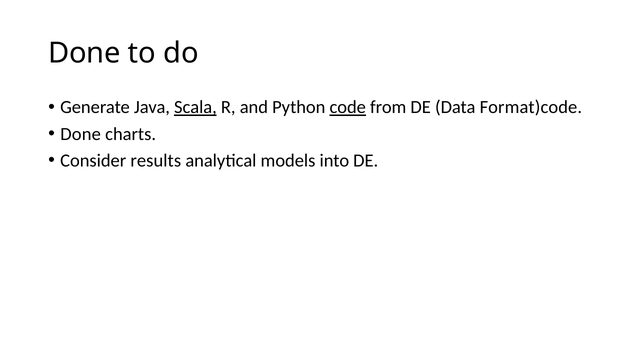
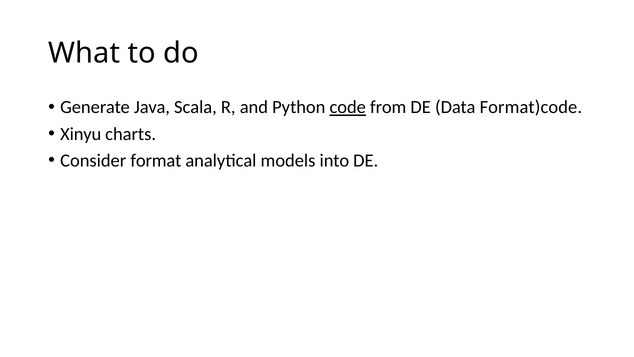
Done: Done -> What (84, 53)
Scala underline: present -> none (195, 107)
Done: Done -> Xinyu (81, 134)
results: results -> format (156, 160)
